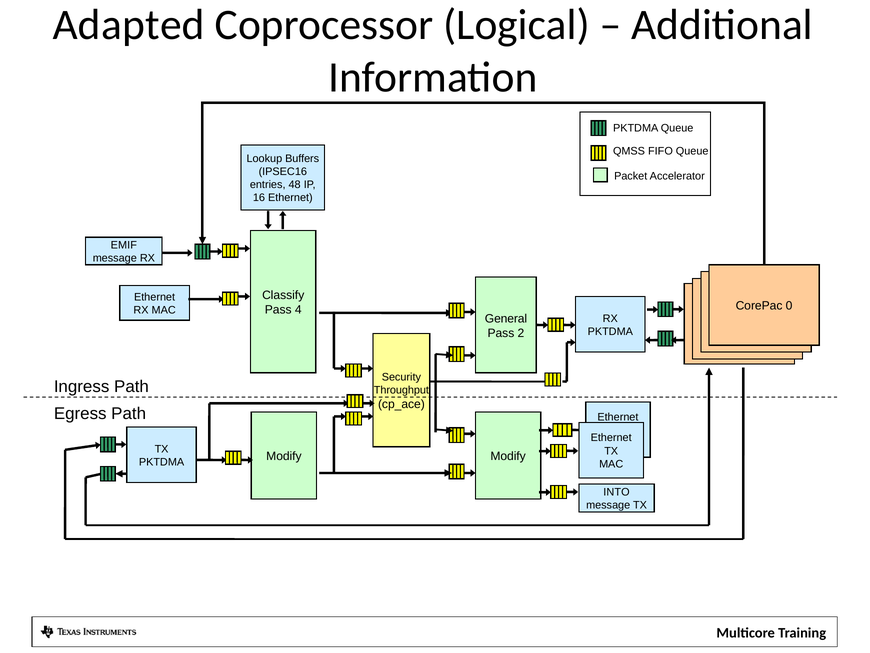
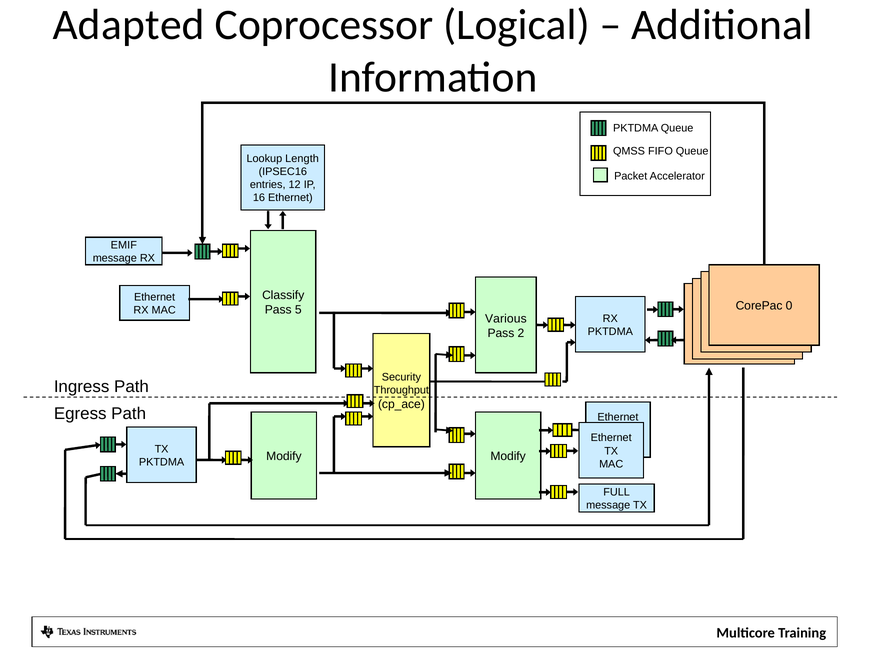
Buffers: Buffers -> Length (302, 158)
48: 48 -> 12 (295, 185)
4: 4 -> 5 (298, 310)
General: General -> Various (506, 318)
INTO: INTO -> FULL (617, 492)
